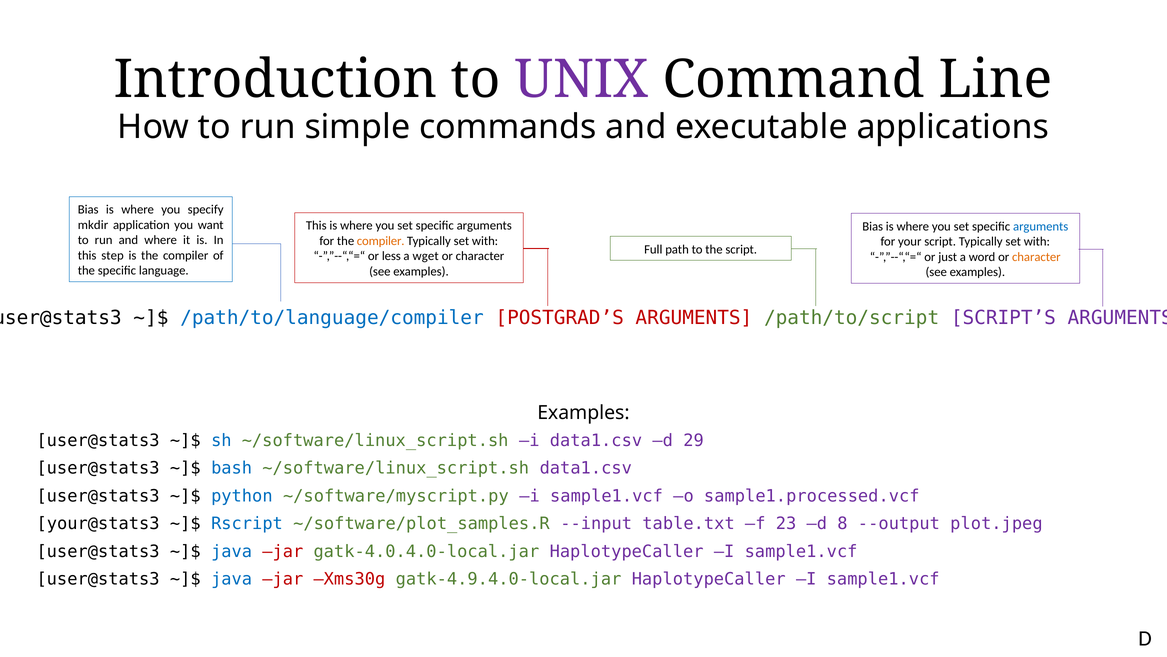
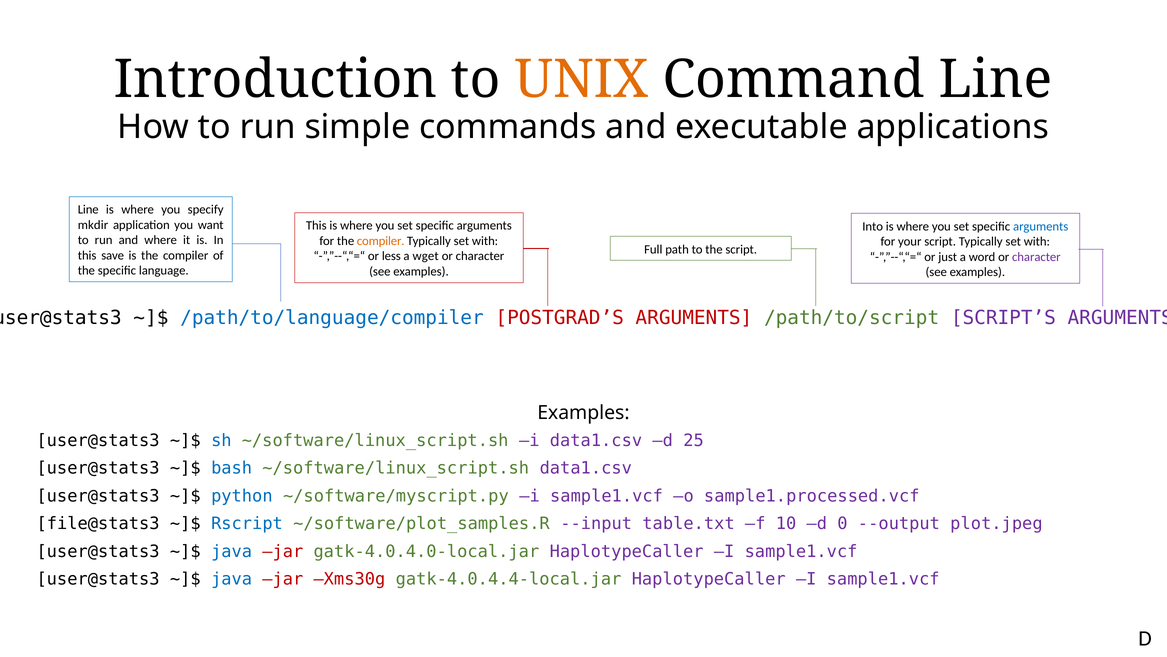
UNIX colour: purple -> orange (582, 80)
Bias: Bias -> Line (88, 209)
Bias: Bias -> Into (873, 226)
step: step -> save (113, 255)
character colour: orange -> purple (1036, 257)
29: 29 -> 25 (694, 440)
your@stats3: your@stats3 -> file@stats3 (98, 523)
23: 23 -> 10 (786, 523)
8: 8 -> 0 (842, 523)
gatk-4.9.4.0-local.jar: gatk-4.9.4.0-local.jar -> gatk-4.0.4.4-local.jar (509, 579)
